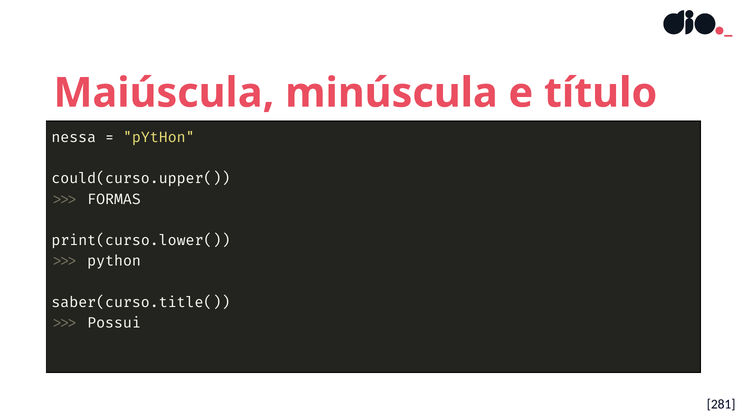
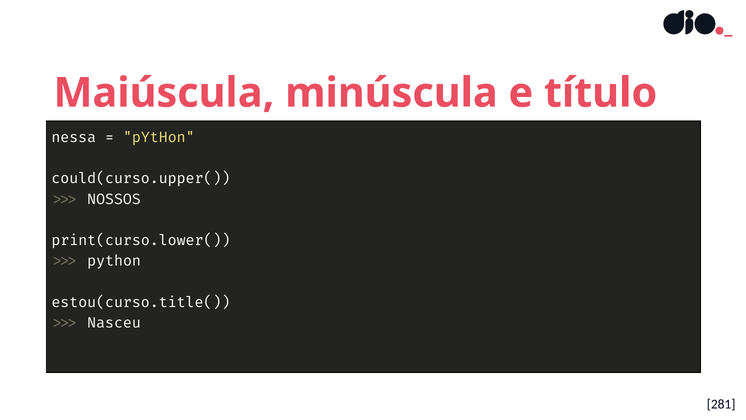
FORMAS: FORMAS -> NOSSOS (114, 199)
saber(curso.title(: saber(curso.title( -> estou(curso.title( (141, 302)
Possui: Possui -> Nasceu (114, 323)
